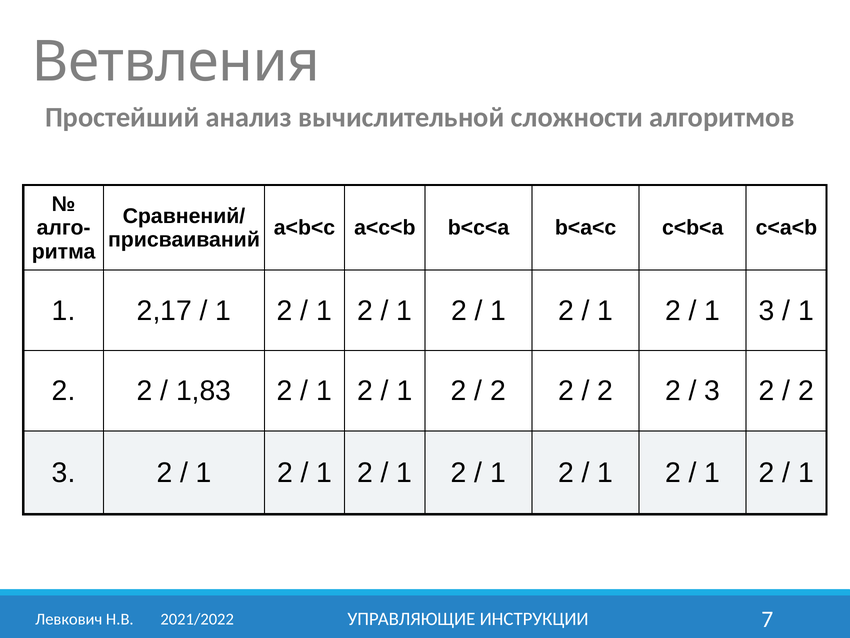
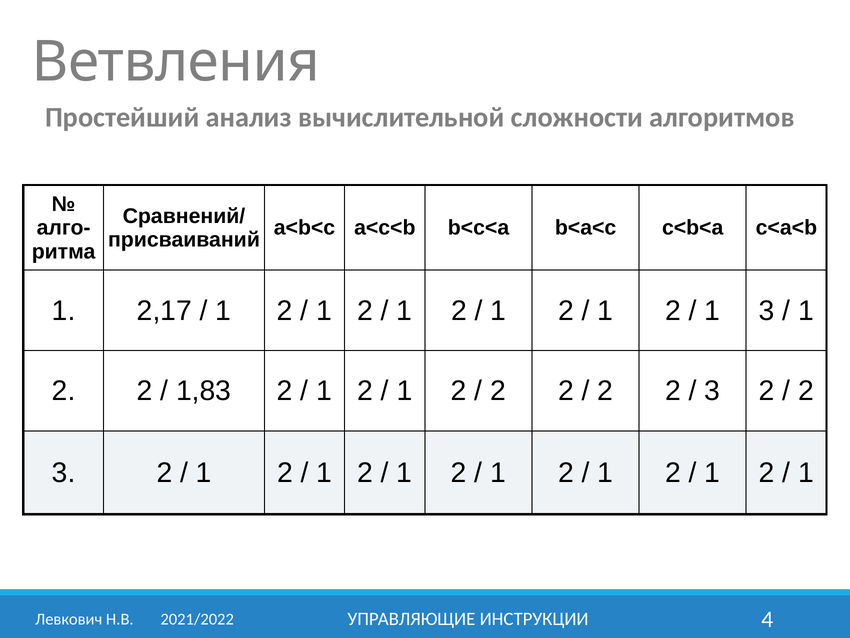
7: 7 -> 4 (767, 619)
